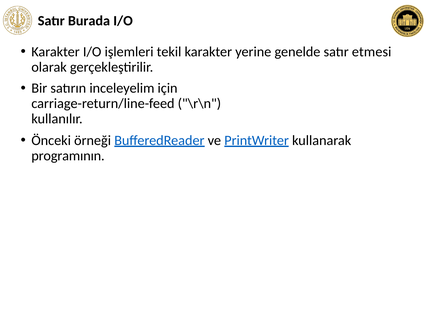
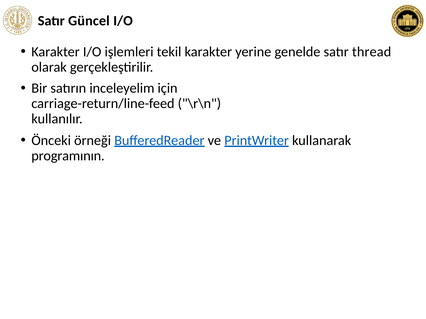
Burada: Burada -> Güncel (89, 21)
etmesi: etmesi -> thread (372, 52)
